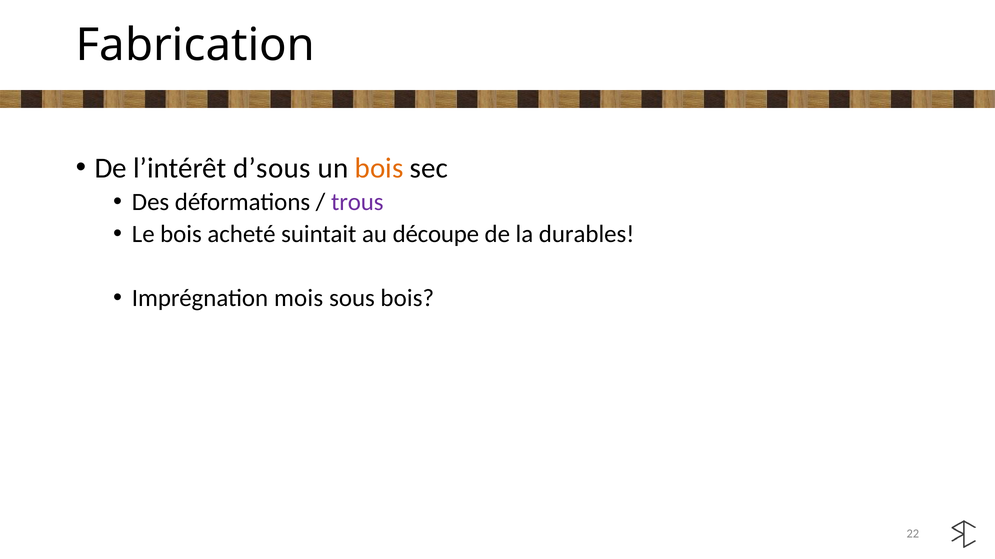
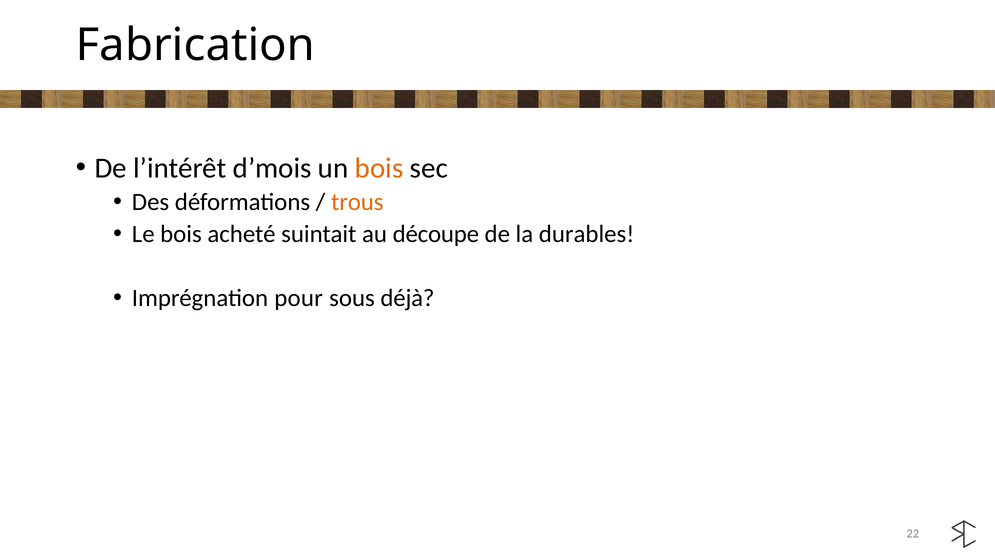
d’sous: d’sous -> d’mois (272, 168)
trous colour: purple -> orange (357, 203)
mois: mois -> pour (299, 299)
sous bois: bois -> déjà (407, 299)
